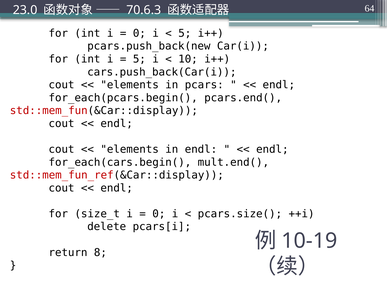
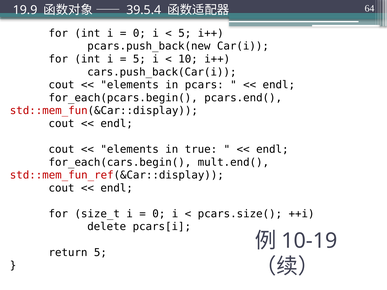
23.0: 23.0 -> 19.9 (25, 10)
70.6.3: 70.6.3 -> 39.5.4 (144, 10)
in endl: endl -> true (201, 149)
return 8: 8 -> 5 (100, 253)
